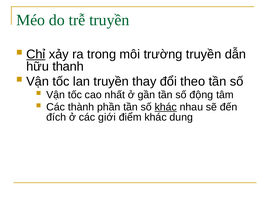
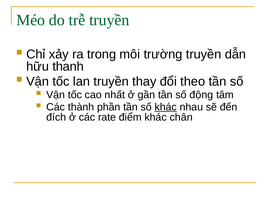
Chỉ underline: present -> none (36, 54)
giới: giới -> rate (107, 117)
dung: dung -> chân (181, 117)
